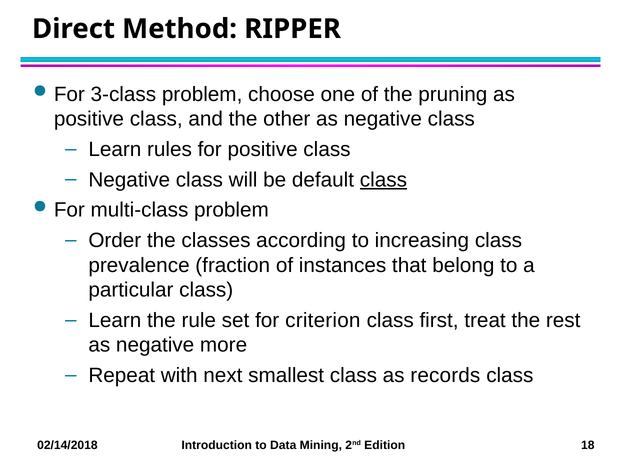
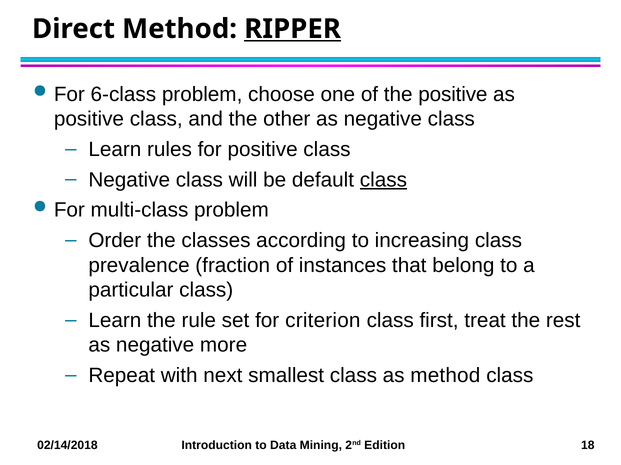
RIPPER underline: none -> present (293, 29)
3-class: 3-class -> 6-class (123, 95)
the pruning: pruning -> positive (453, 95)
as records: records -> method (445, 376)
